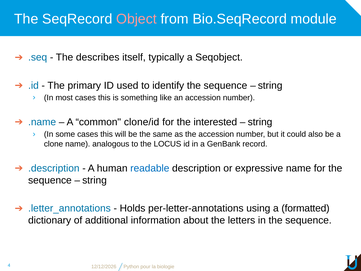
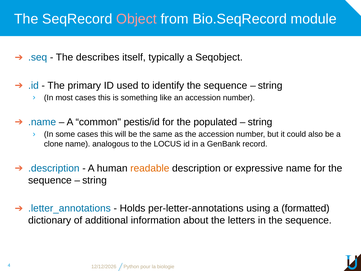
clone/id: clone/id -> pestis/id (142, 122)
interested: interested -> populated (215, 122)
readable colour: blue -> orange (150, 168)
